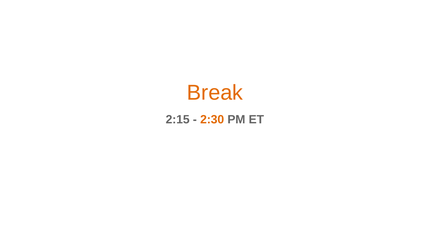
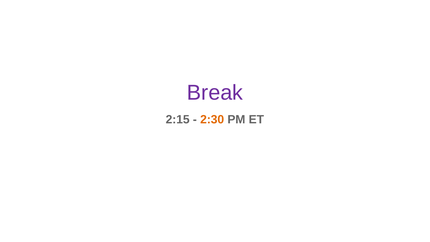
Break colour: orange -> purple (215, 93)
